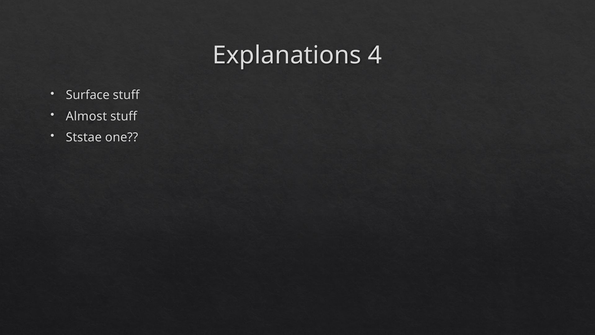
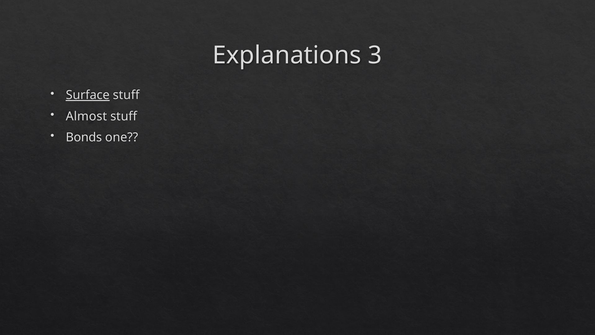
4: 4 -> 3 (375, 55)
Surface underline: none -> present (88, 95)
Ststae: Ststae -> Bonds (84, 137)
